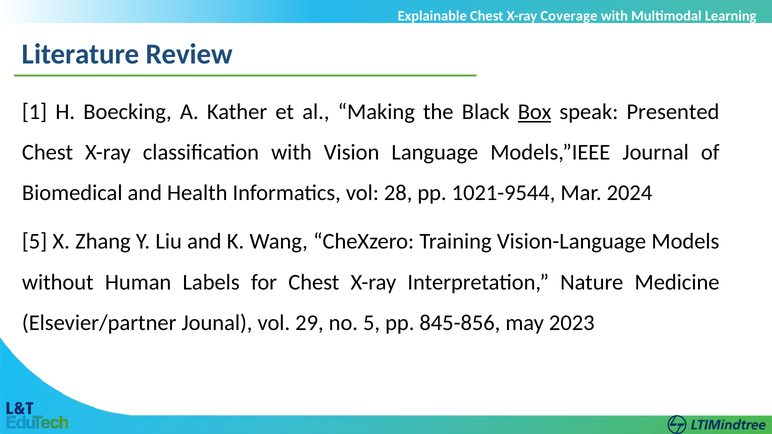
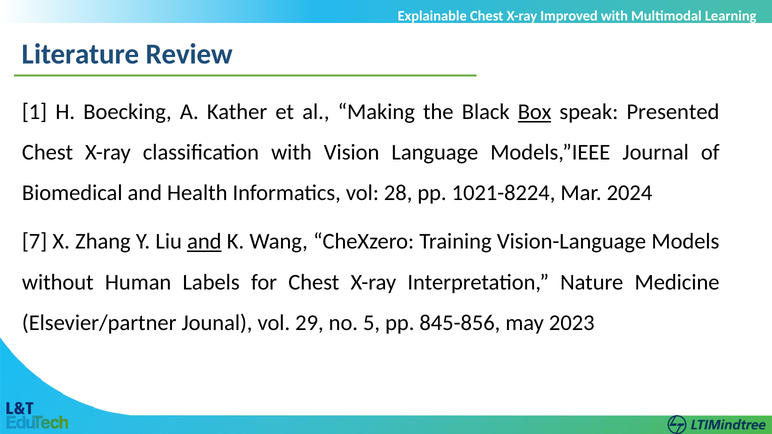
Coverage: Coverage -> Improved (569, 16)
1021-9544: 1021-9544 -> 1021-8224 (504, 193)
5: 5 -> 7 (35, 242)
and underline: none -> present (204, 242)
